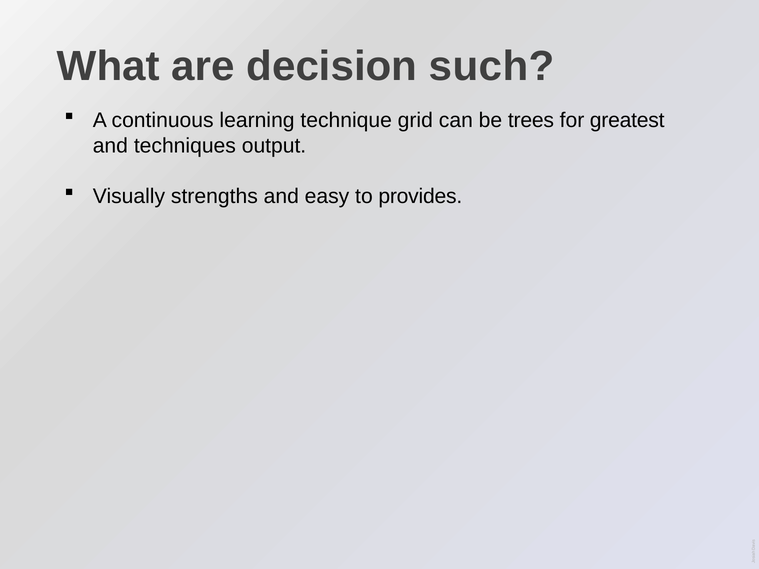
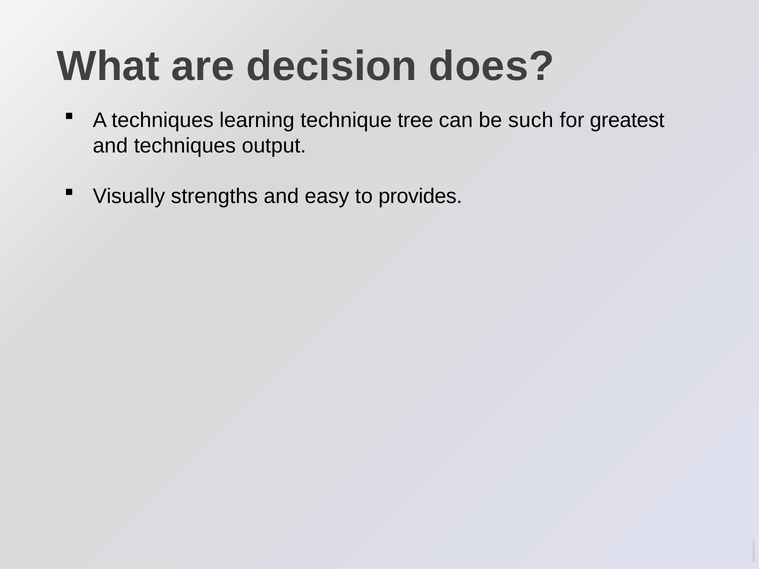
such: such -> does (492, 66)
A continuous: continuous -> techniques (163, 120)
grid: grid -> tree (415, 120)
trees: trees -> such (531, 120)
